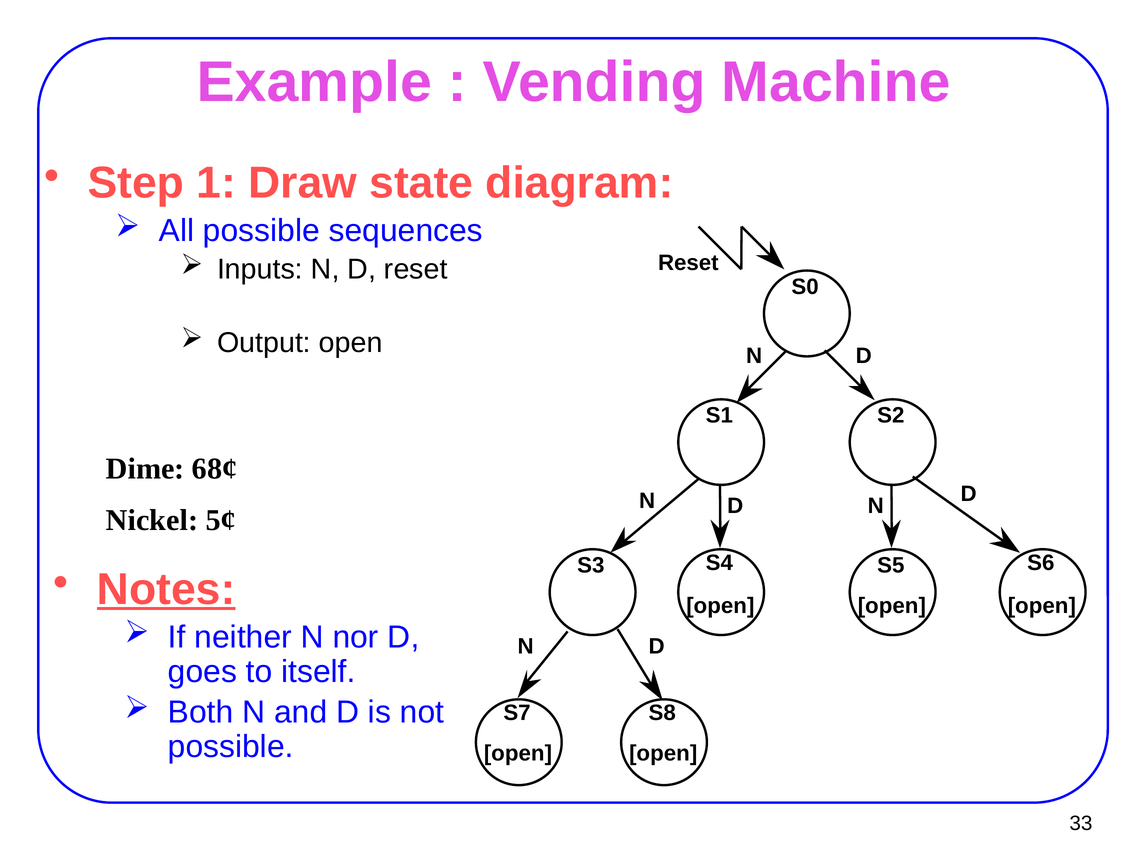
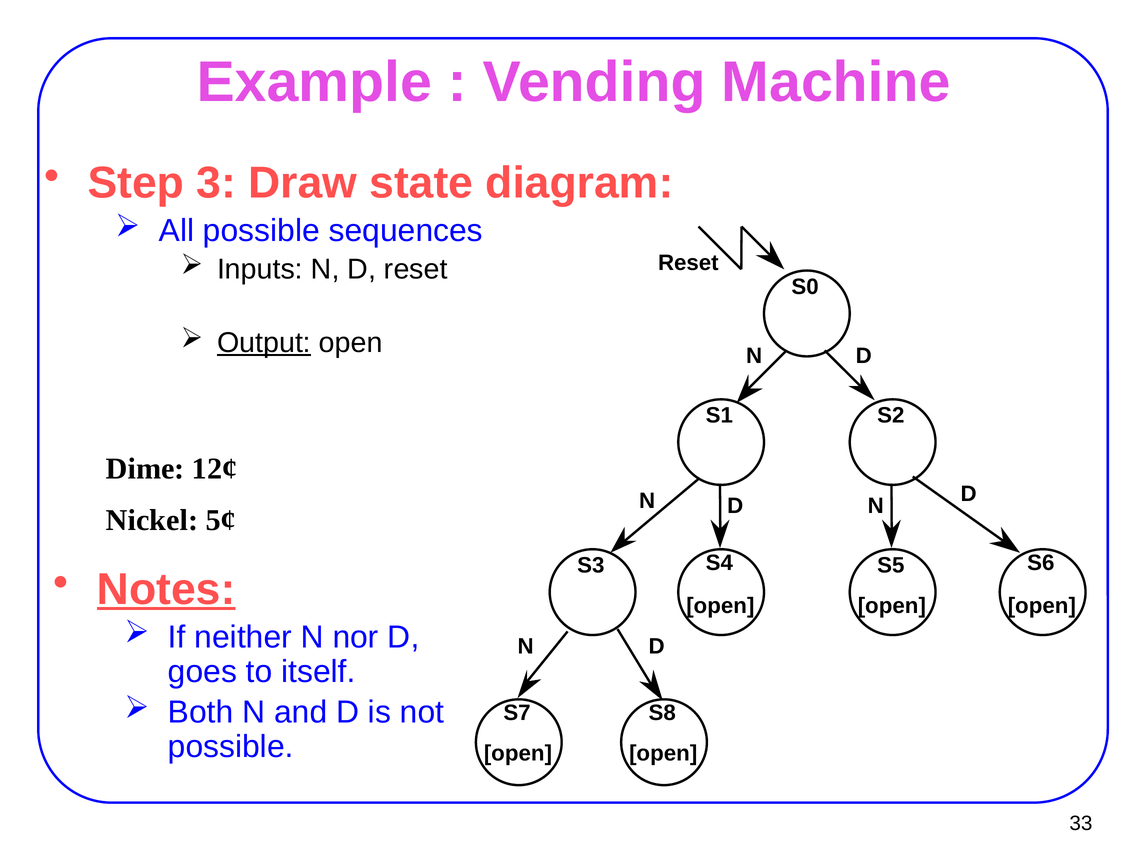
1: 1 -> 3 (216, 183)
Output underline: none -> present (264, 342)
68¢: 68¢ -> 12¢ (215, 469)
